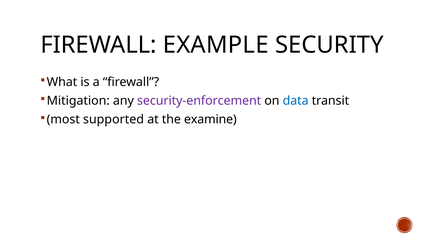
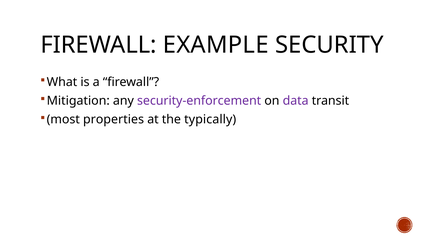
data colour: blue -> purple (296, 101)
supported: supported -> properties (114, 119)
examine: examine -> typically (210, 119)
